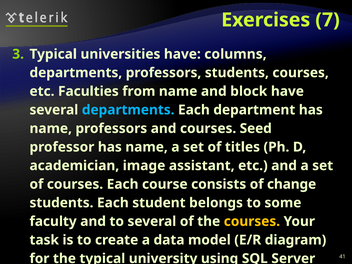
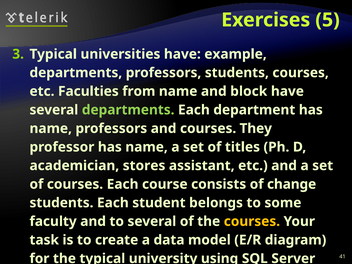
7: 7 -> 5 (328, 20)
columns: columns -> example (236, 54)
departments colour: light blue -> light green (128, 110)
Seed: Seed -> They (256, 128)
image: image -> stores (144, 166)
